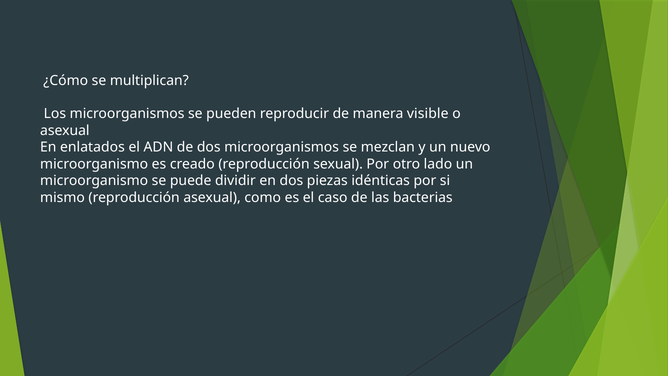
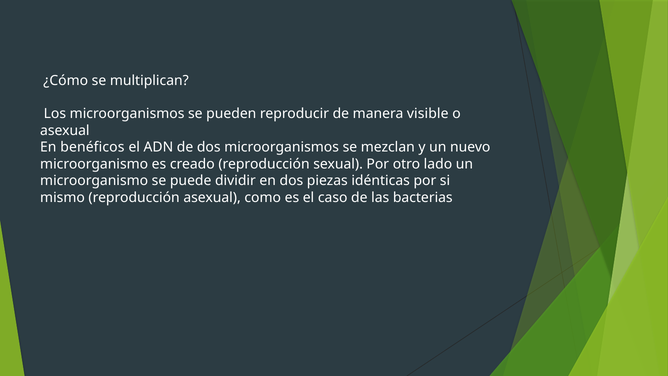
enlatados: enlatados -> benéficos (92, 147)
